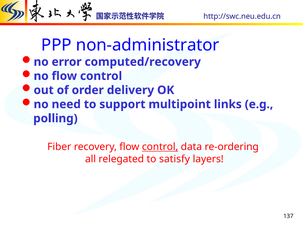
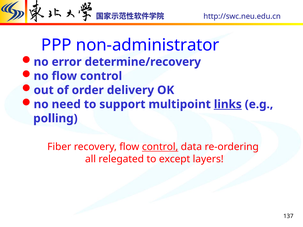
computed/recovery: computed/recovery -> determine/recovery (143, 62)
links underline: none -> present (228, 104)
satisfy: satisfy -> except (175, 159)
